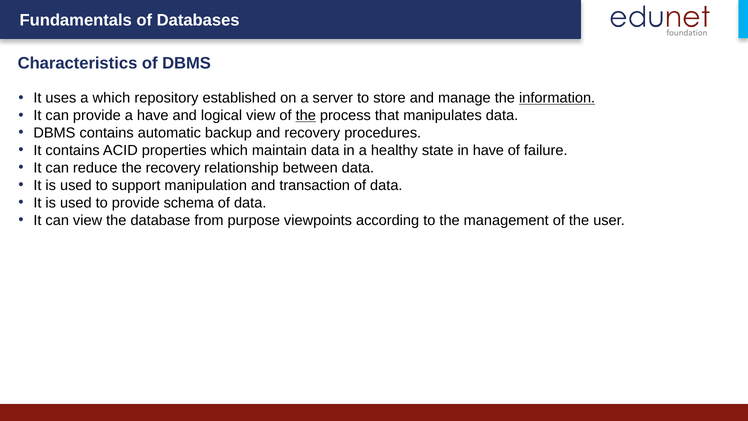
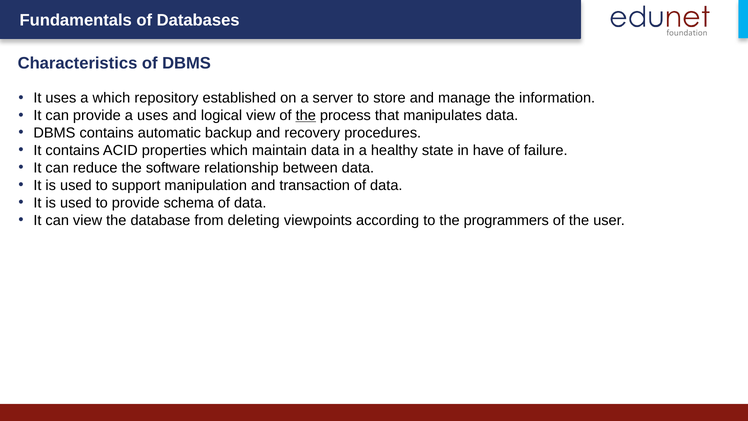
information underline: present -> none (557, 98)
a have: have -> uses (153, 115)
the recovery: recovery -> software (173, 168)
purpose: purpose -> deleting (254, 220)
management: management -> programmers (506, 220)
